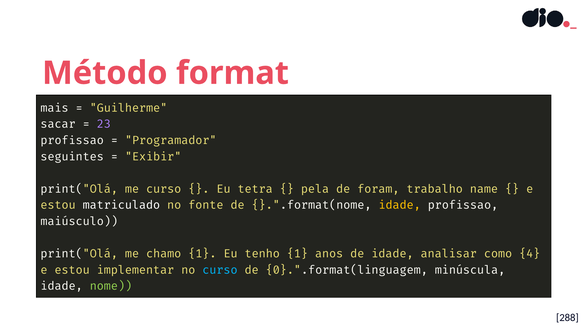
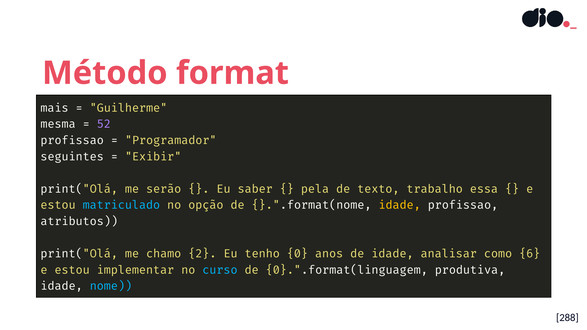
sacar: sacar -> mesma (58, 124)
23: 23 -> 52 (104, 124)
me curso: curso -> serão (164, 189)
tetra: tetra -> saber (255, 189)
foram: foram -> texto (378, 189)
name: name -> essa (484, 189)
matriculado colour: white -> light blue (121, 205)
fonte: fonte -> opção (206, 205)
maiúsculo: maiúsculo -> atributos (79, 221)
chamo 1: 1 -> 2 (202, 254)
tenho 1: 1 -> 0 (297, 254)
4: 4 -> 6 (530, 254)
minúscula: minúscula -> produtiva (470, 270)
nome colour: light green -> light blue (111, 286)
